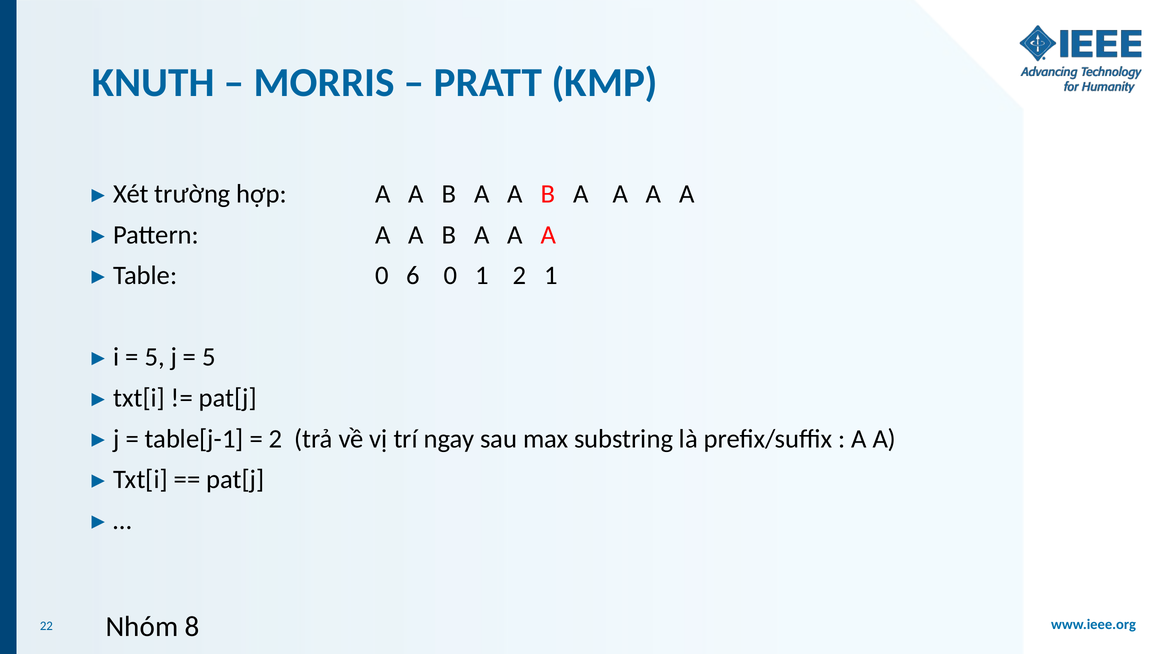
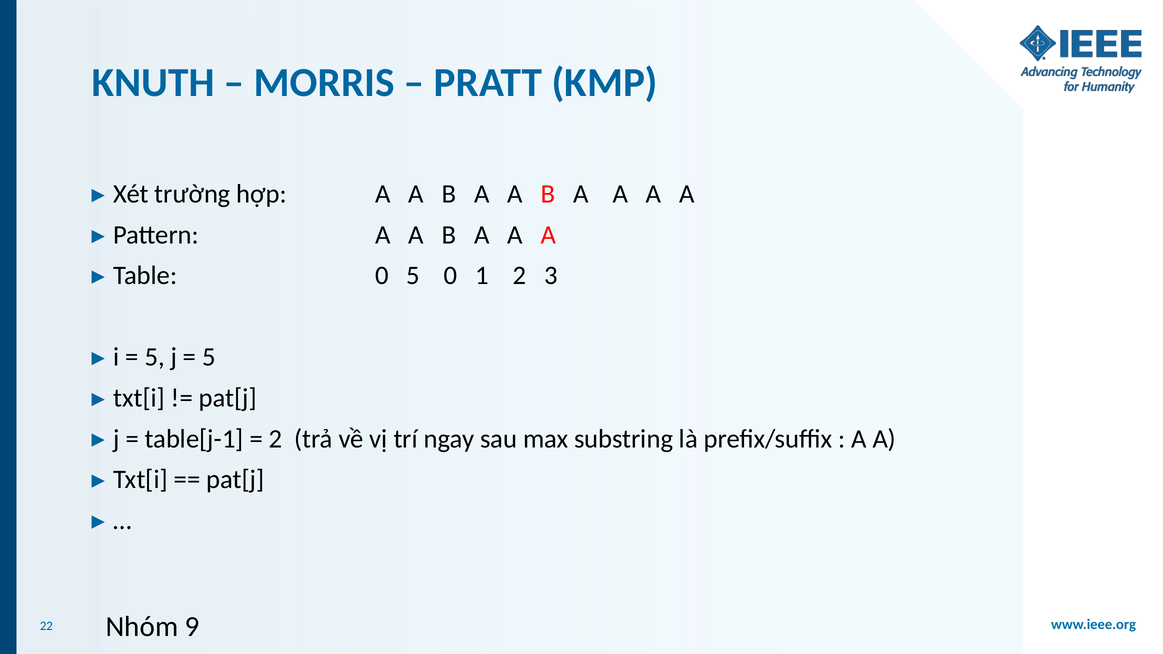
0 6: 6 -> 5 (413, 276)
2 1: 1 -> 3 (551, 276)
8: 8 -> 9 (192, 627)
